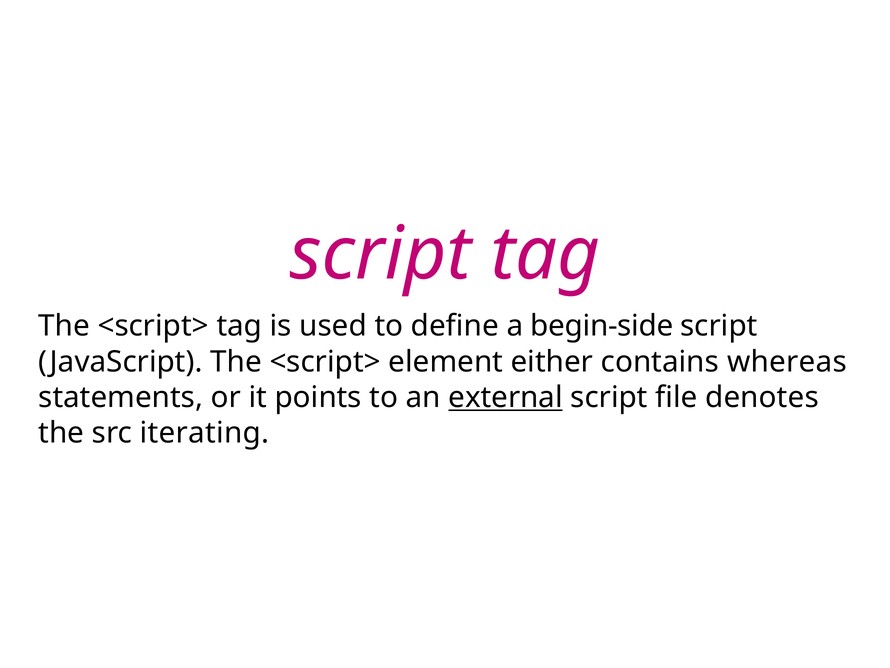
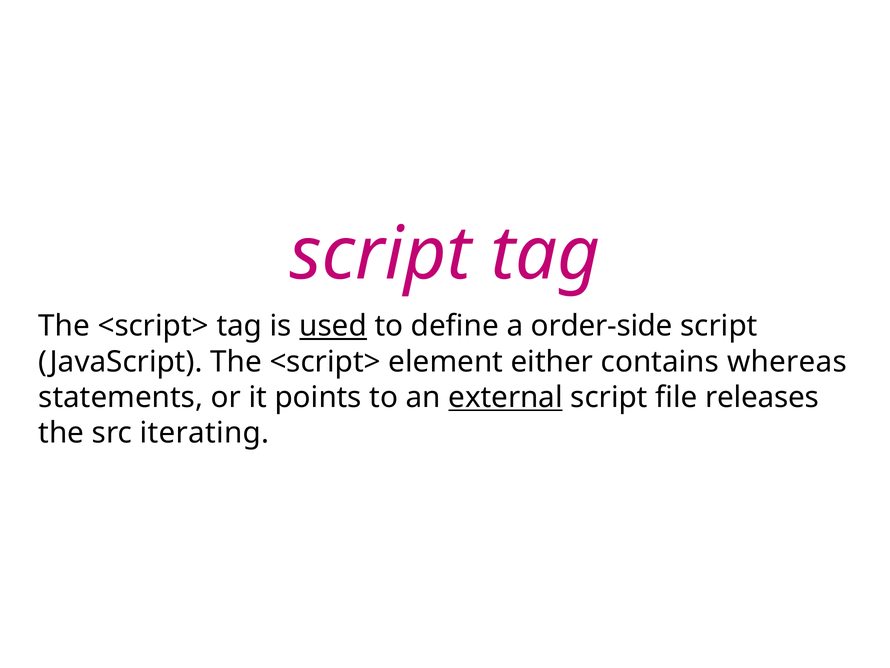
used underline: none -> present (333, 326)
begin-side: begin-side -> order-side (602, 326)
denotes: denotes -> releases (762, 397)
